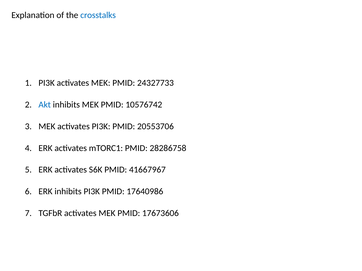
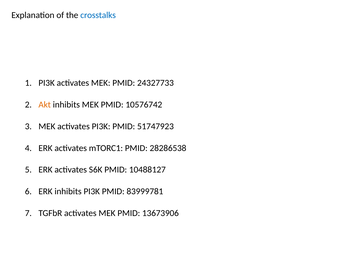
Akt colour: blue -> orange (45, 105)
20553706: 20553706 -> 51747923 (155, 127)
28286758: 28286758 -> 28286538 (168, 148)
41667967: 41667967 -> 10488127 (147, 170)
17640986: 17640986 -> 83999781 (145, 192)
17673606: 17673606 -> 13673906 (160, 213)
